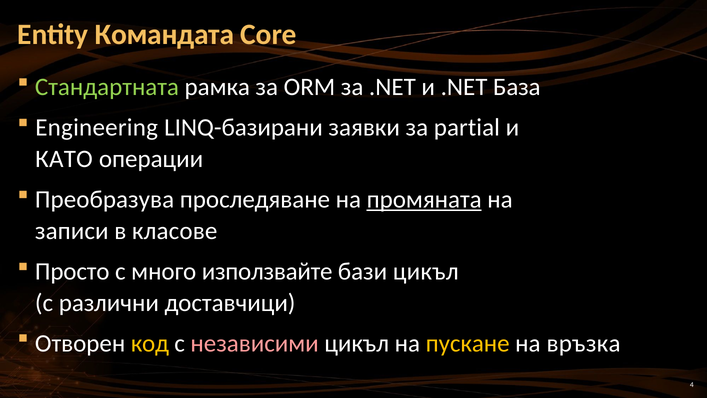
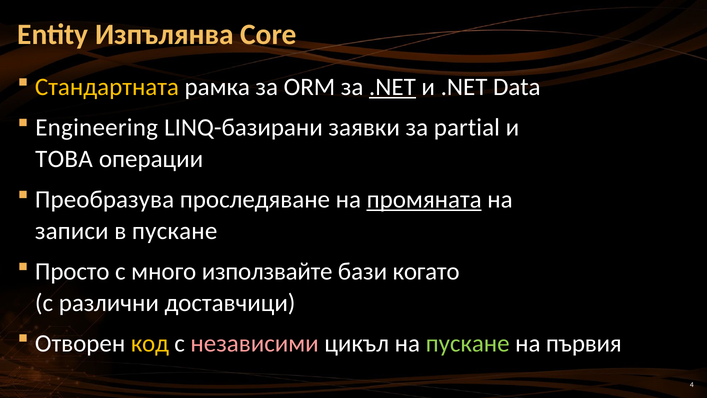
Командата: Командата -> Изпълянва (164, 34)
Стандартната colour: light green -> yellow (107, 87)
.NET underline: none -> present (392, 87)
База: База -> Data (517, 87)
КАТО: КАТО -> ТОВА (64, 159)
в класове: класове -> пускане (175, 231)
бази цикъл: цикъл -> когато (426, 271)
пускане colour: yellow -> light green (468, 343)
връзка: връзка -> първия (584, 343)
